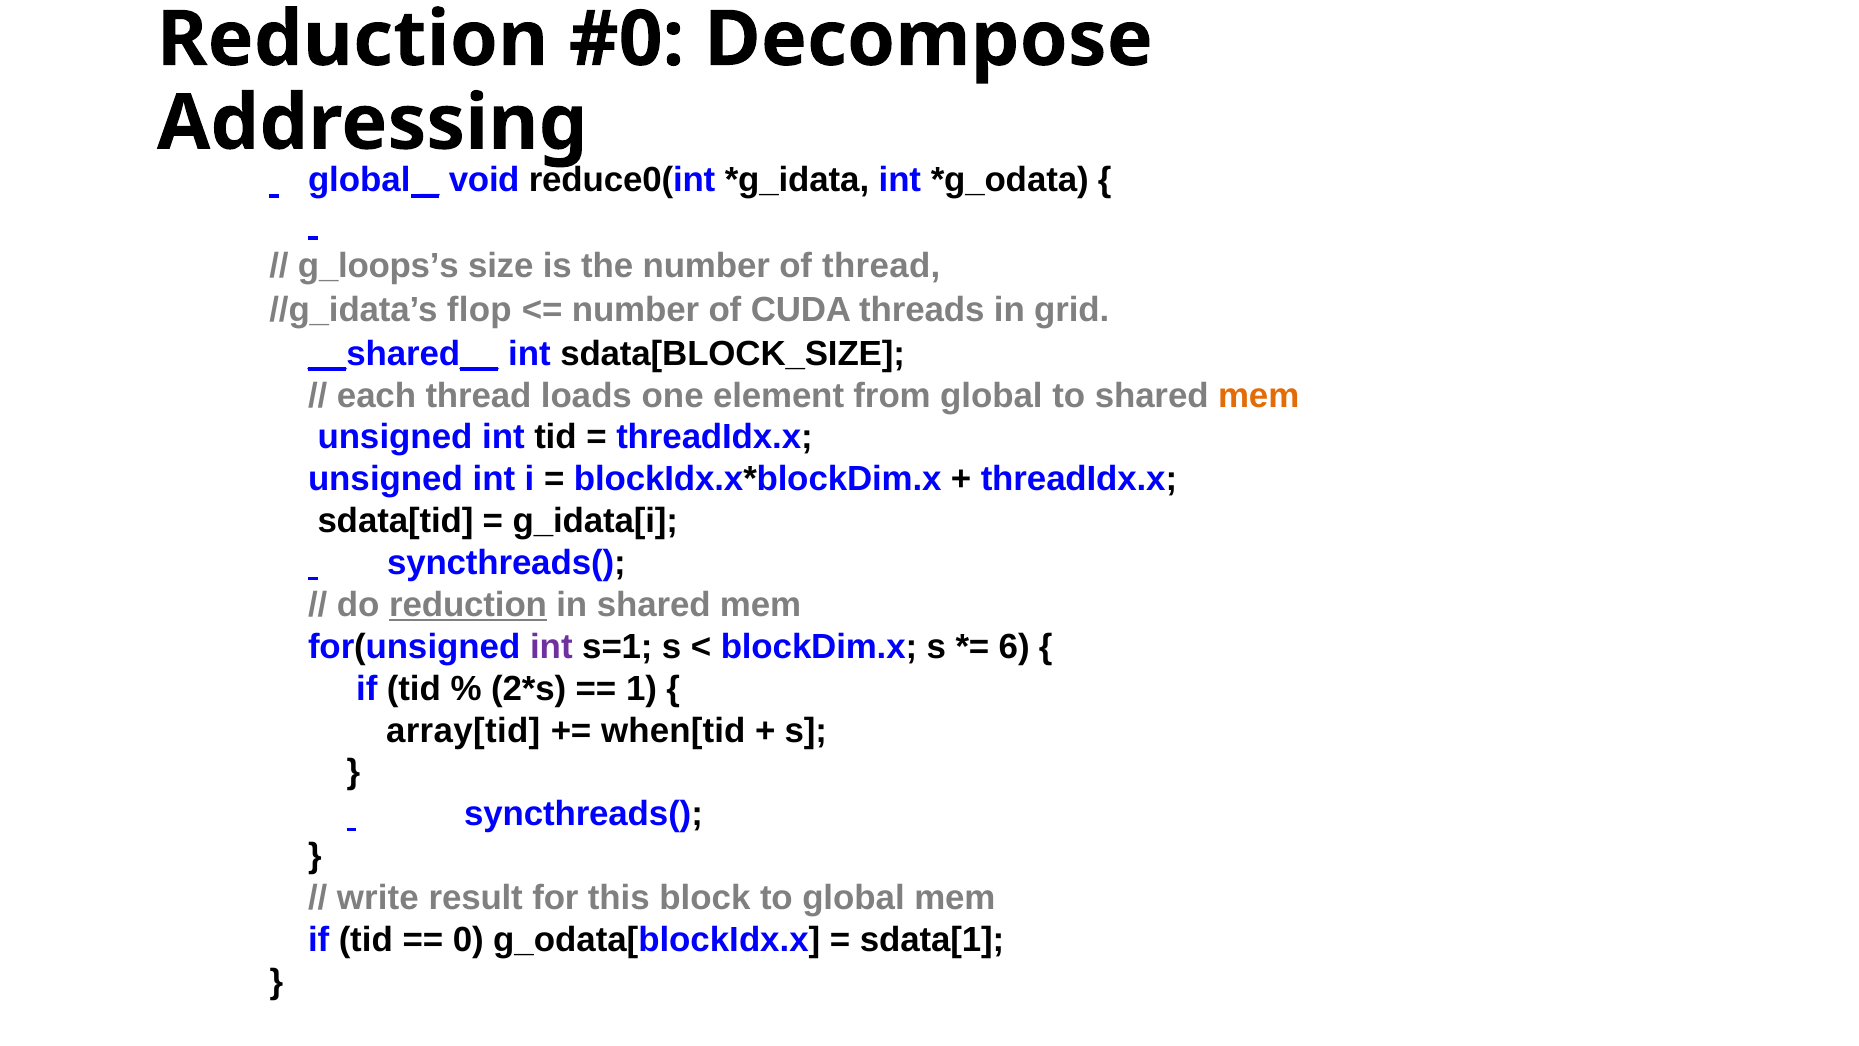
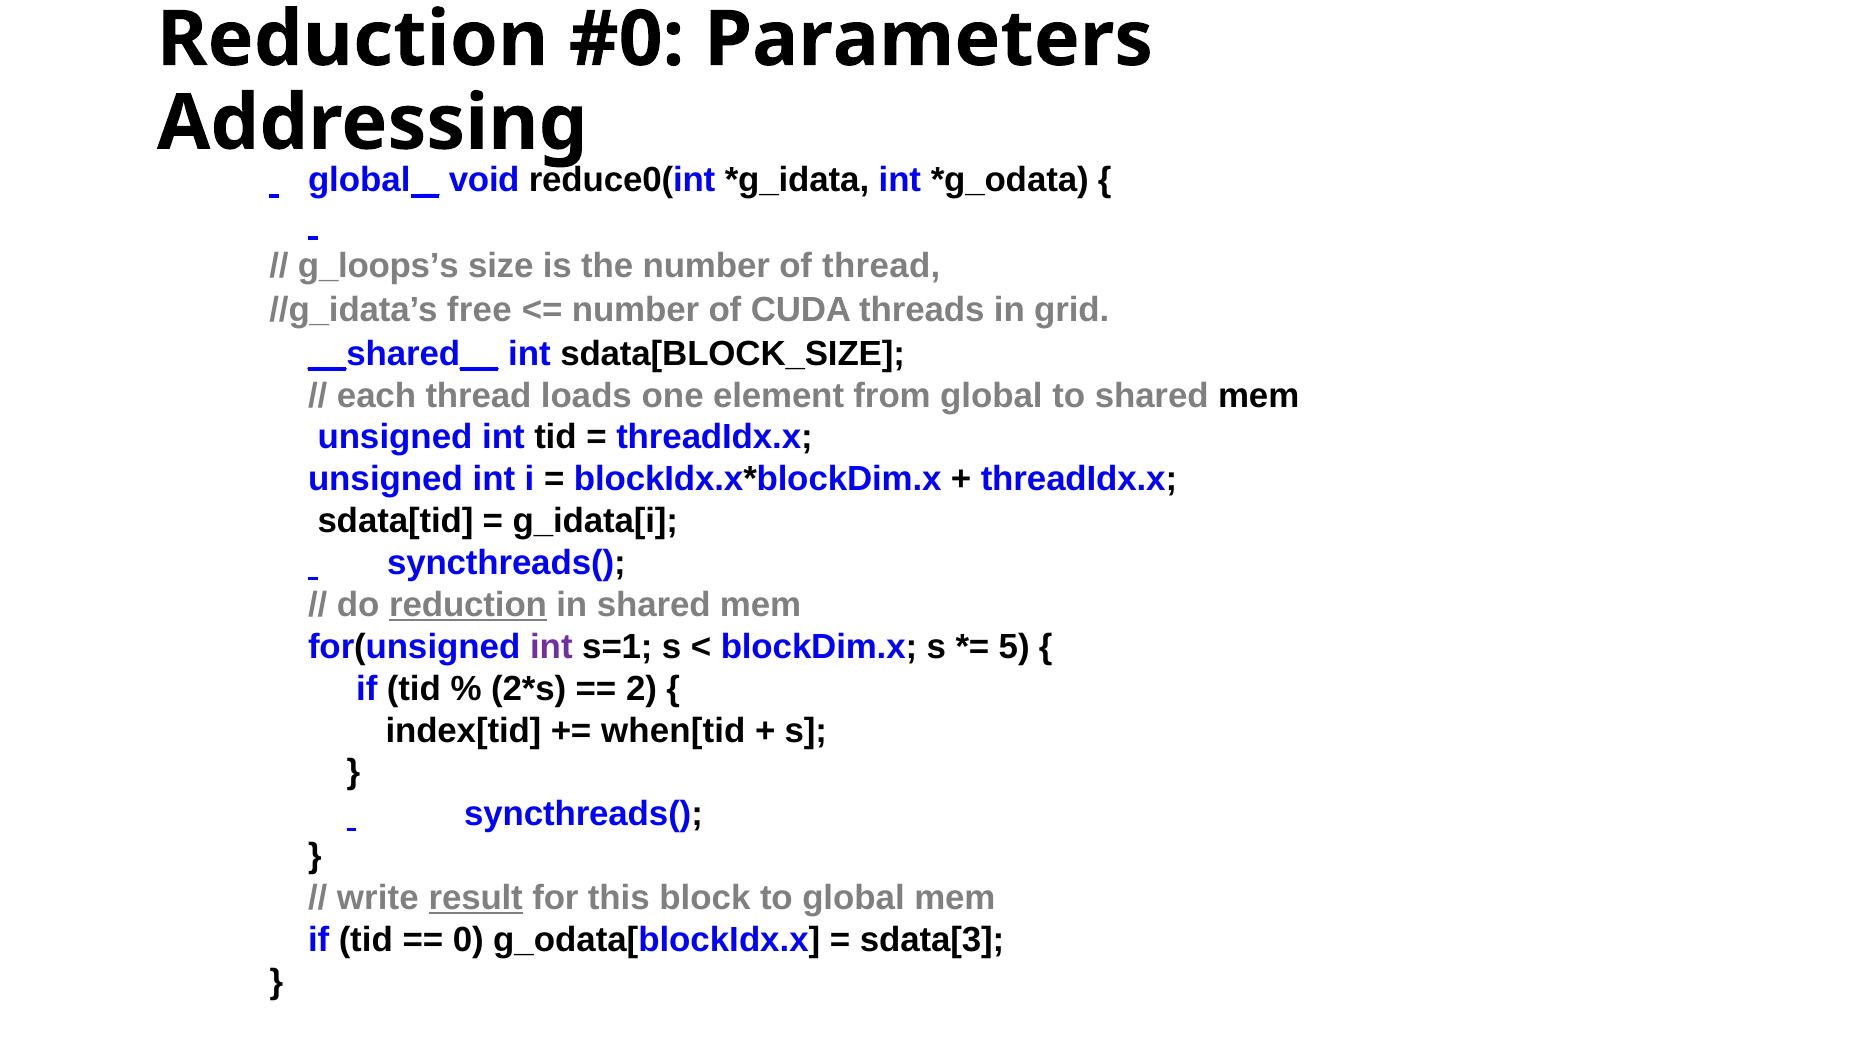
Decompose: Decompose -> Parameters (929, 40)
flop: flop -> free (479, 310)
mem colour: orange -> black (1259, 395)
6: 6 -> 5 (1014, 647)
1: 1 -> 2 (641, 688)
array[tid: array[tid -> index[tid (463, 730)
result underline: none -> present (476, 898)
sdata[1: sdata[1 -> sdata[3 (932, 940)
